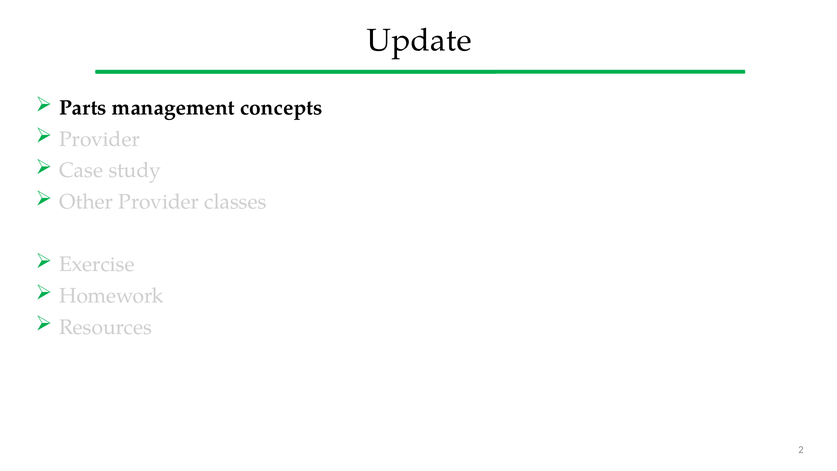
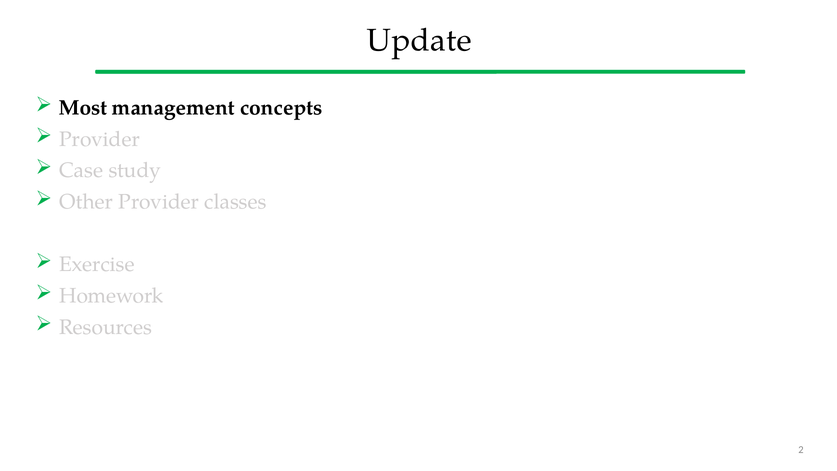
Parts: Parts -> Most (83, 108)
